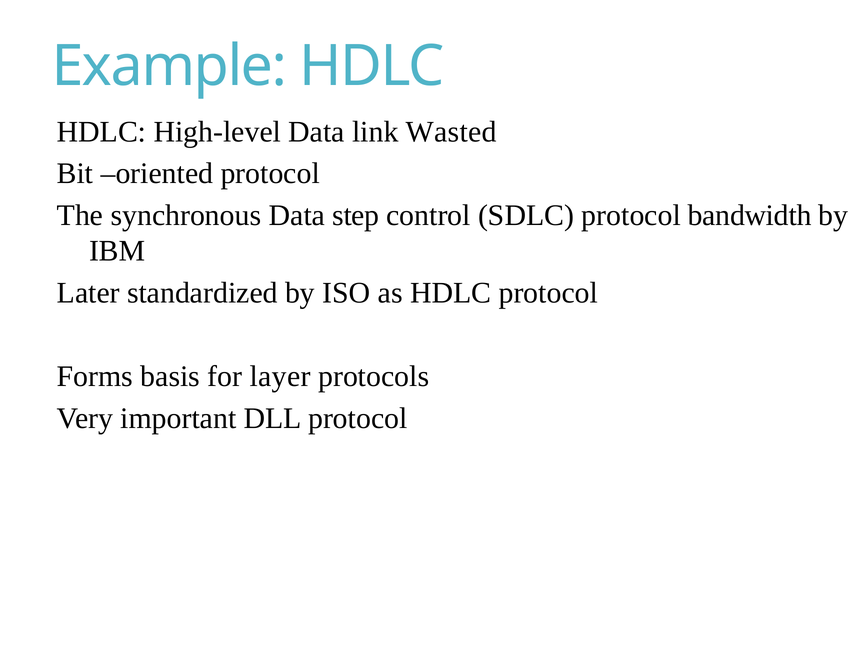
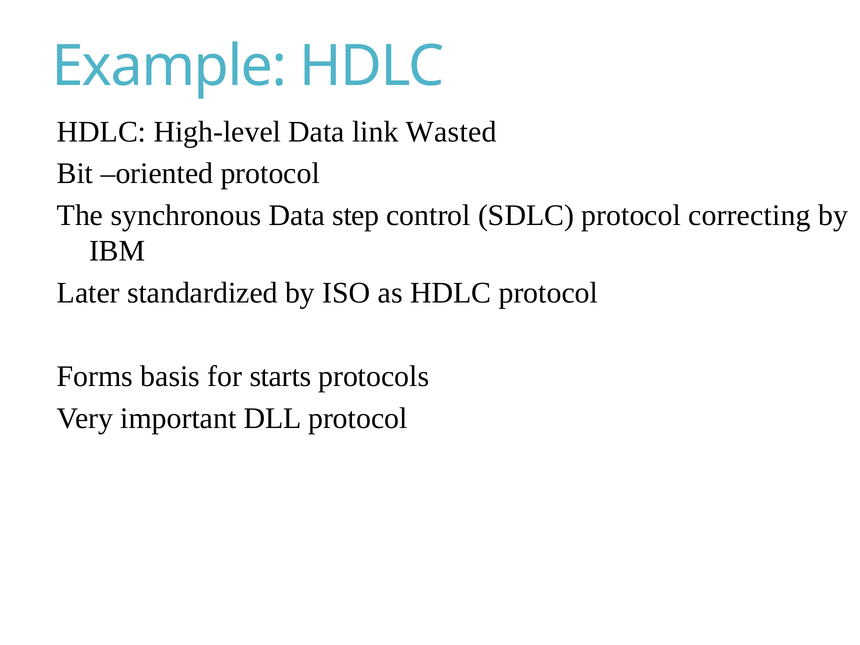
bandwidth: bandwidth -> correcting (749, 215)
layer: layer -> starts (280, 376)
